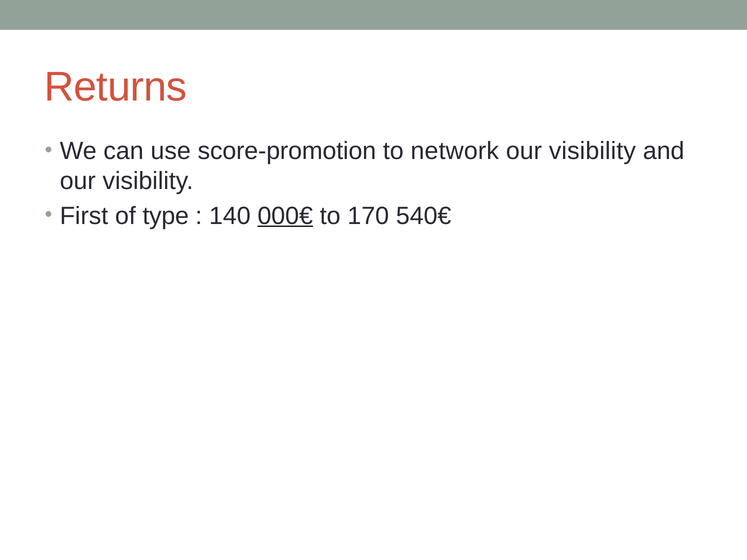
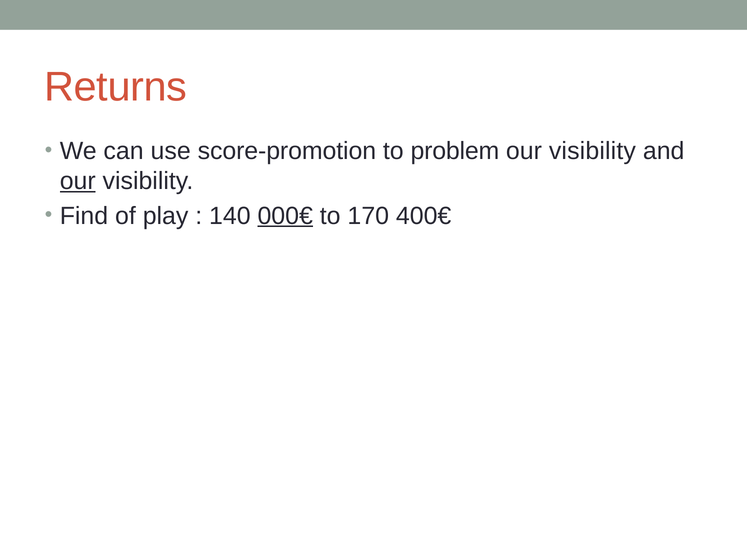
network: network -> problem (455, 151)
our underline: none -> present (78, 181)
First: First -> Find (84, 216)
type: type -> play (166, 216)
540€: 540€ -> 400€ (424, 216)
